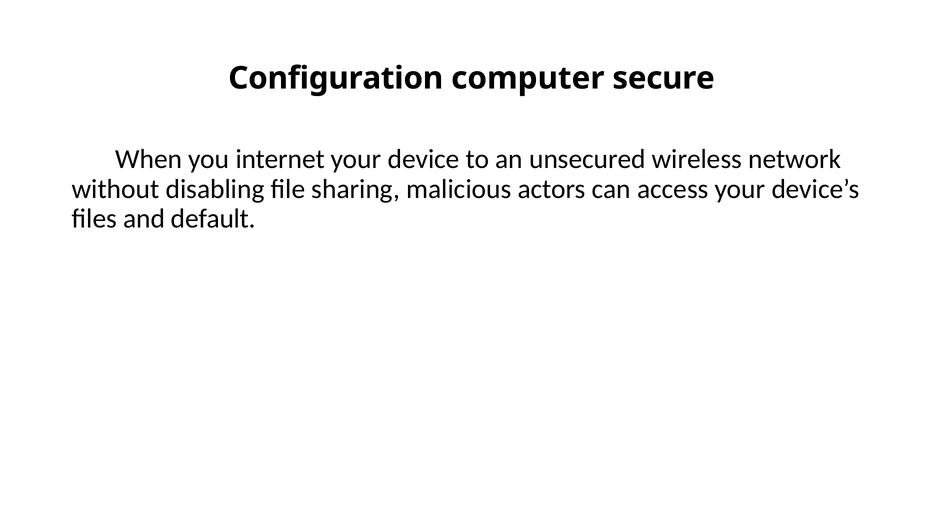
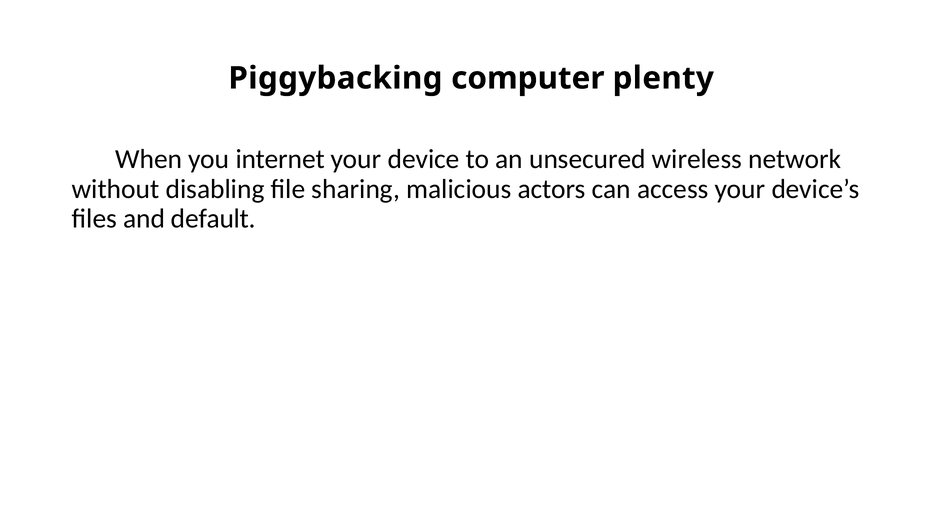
Configuration: Configuration -> Piggybacking (335, 78)
secure: secure -> plenty (663, 78)
